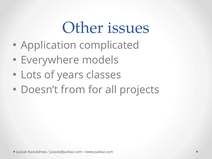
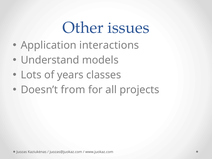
complicated: complicated -> interactions (109, 45)
Everywhere: Everywhere -> Understand (50, 60)
